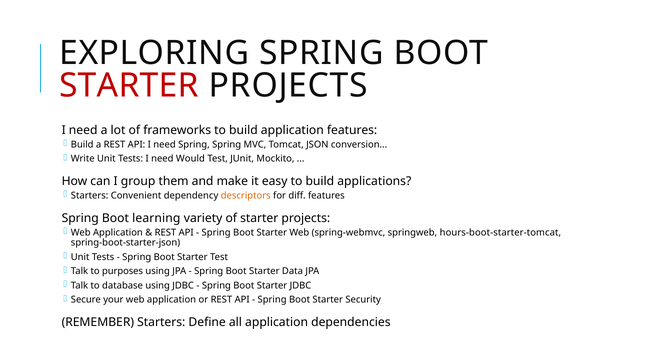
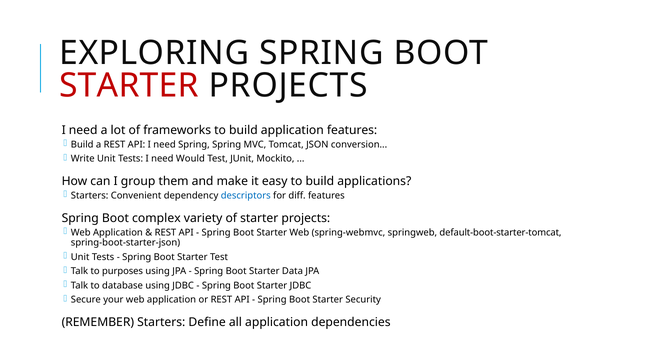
descriptors colour: orange -> blue (246, 196)
learning: learning -> complex (156, 218)
hours-boot-starter-tomcat: hours-boot-starter-tomcat -> default-boot-starter-tomcat (500, 232)
